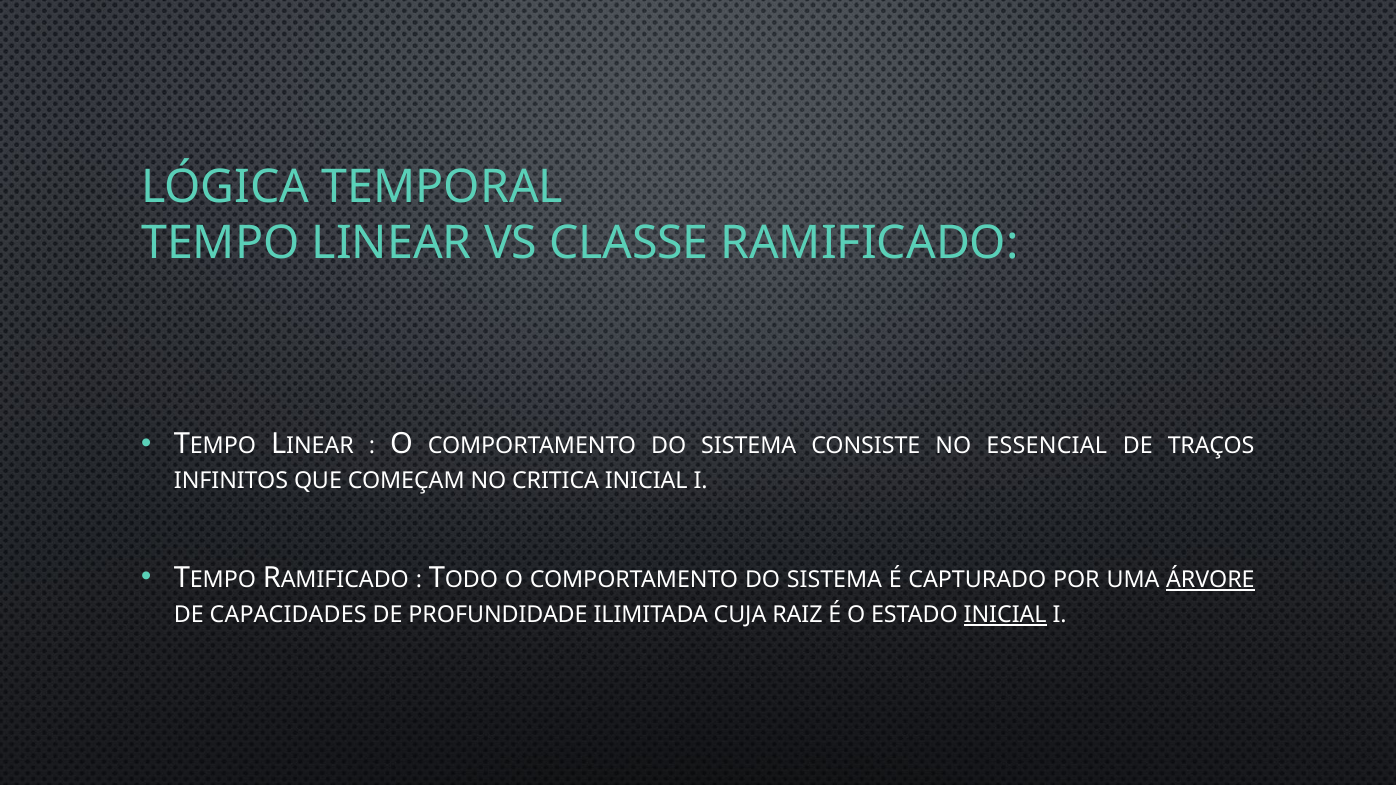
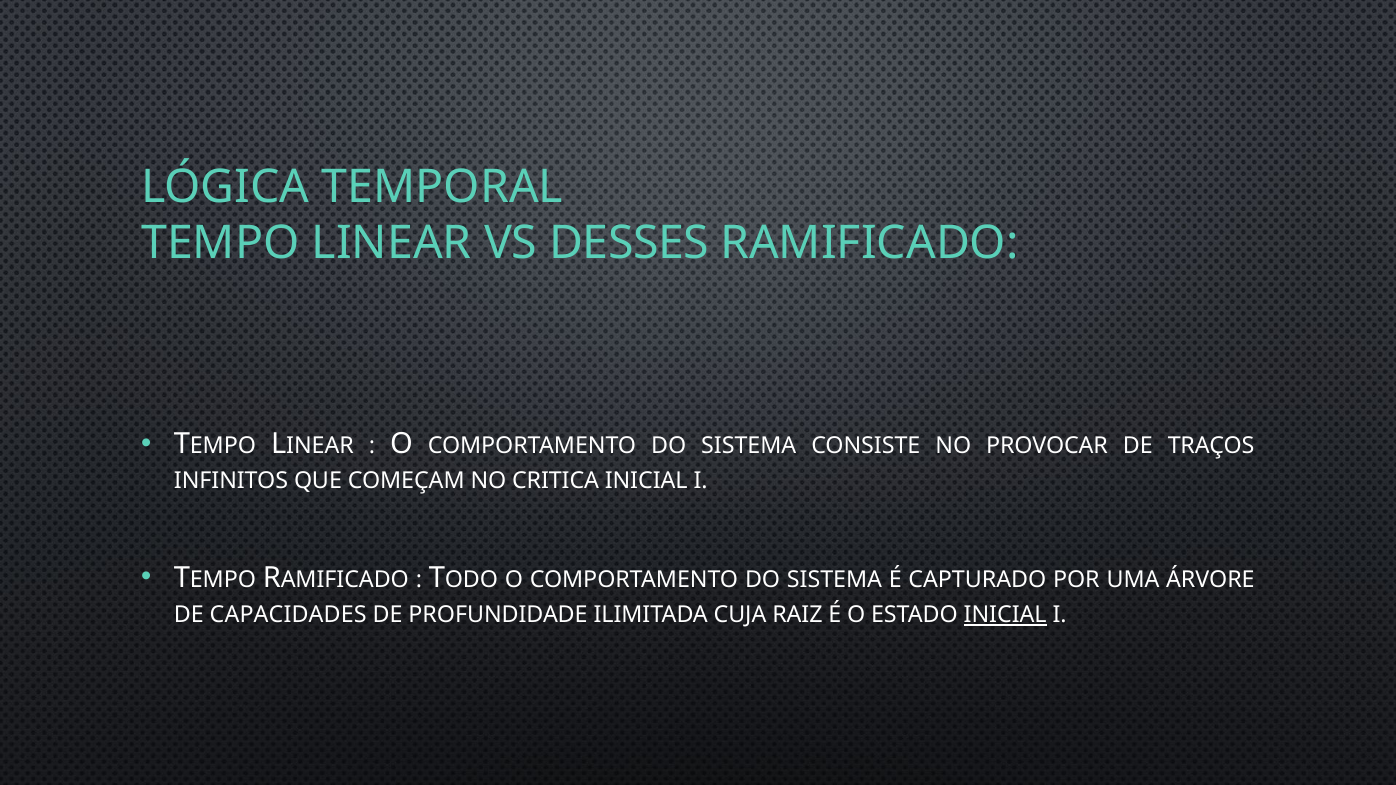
CLASSE: CLASSE -> DESSES (629, 243)
ESSENCIAL: ESSENCIAL -> PROVOCAR (1047, 446)
ÁRVORE underline: present -> none (1210, 580)
